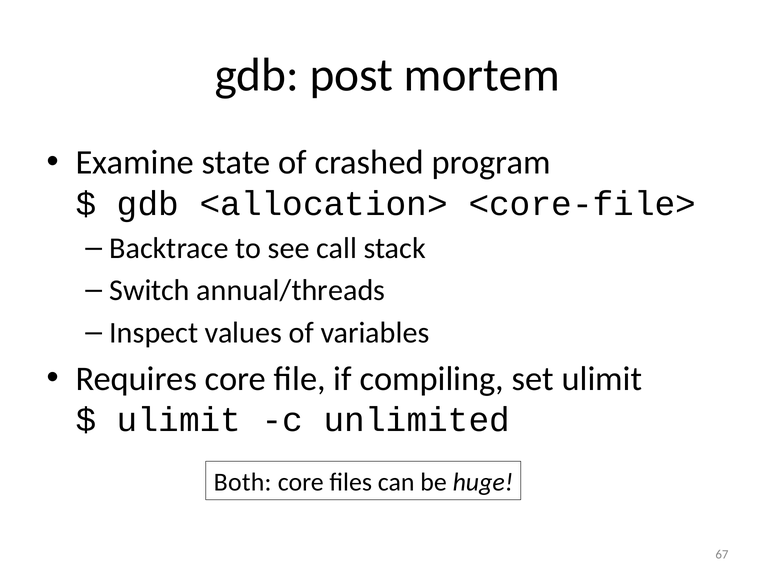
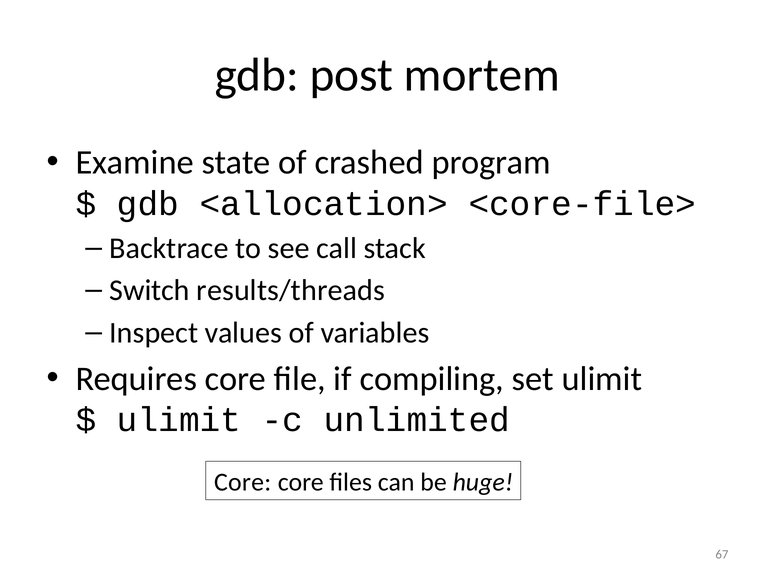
annual/threads: annual/threads -> results/threads (291, 291)
Both: Both -> Core (243, 483)
